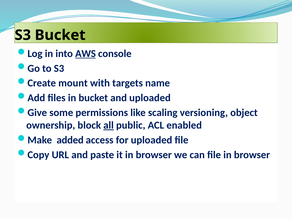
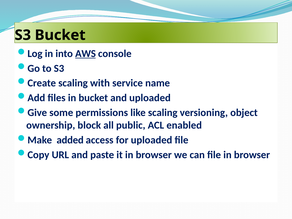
Create mount: mount -> scaling (73, 83)
targets: targets -> service (128, 83)
all underline: present -> none (109, 125)
